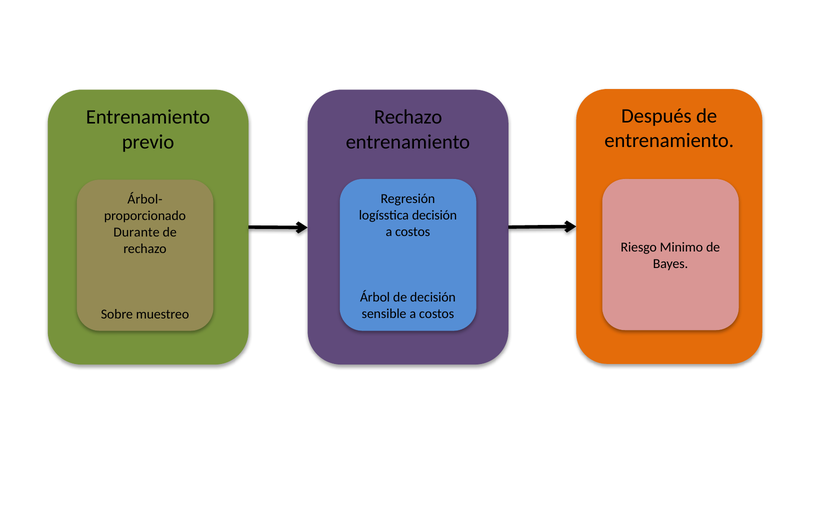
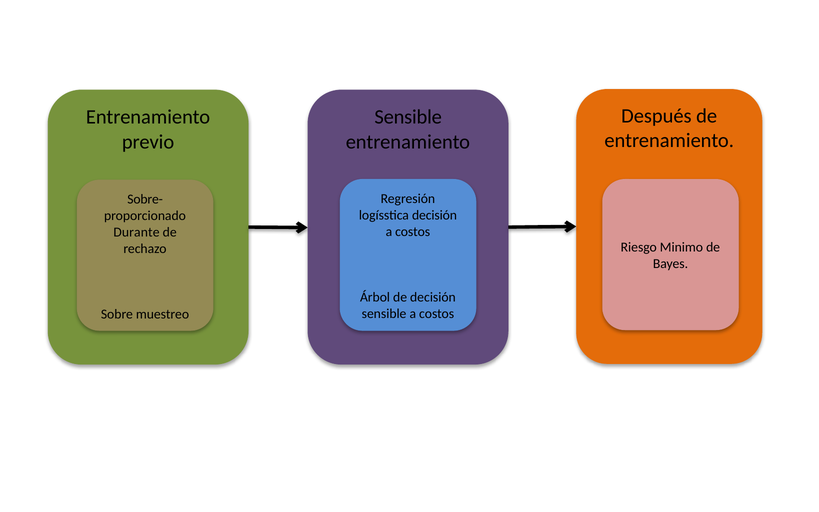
Rechazo: Rechazo -> Sensible (408, 117)
Árbol-: Árbol- -> Sobre- (145, 199)
